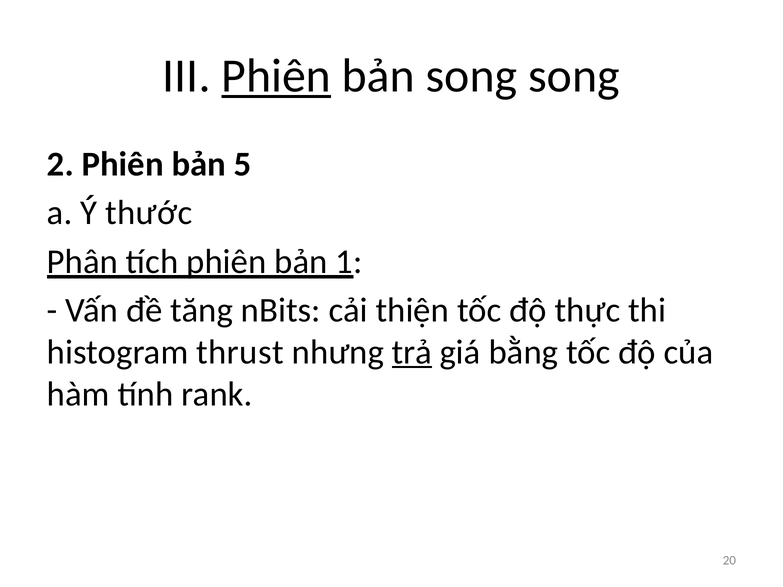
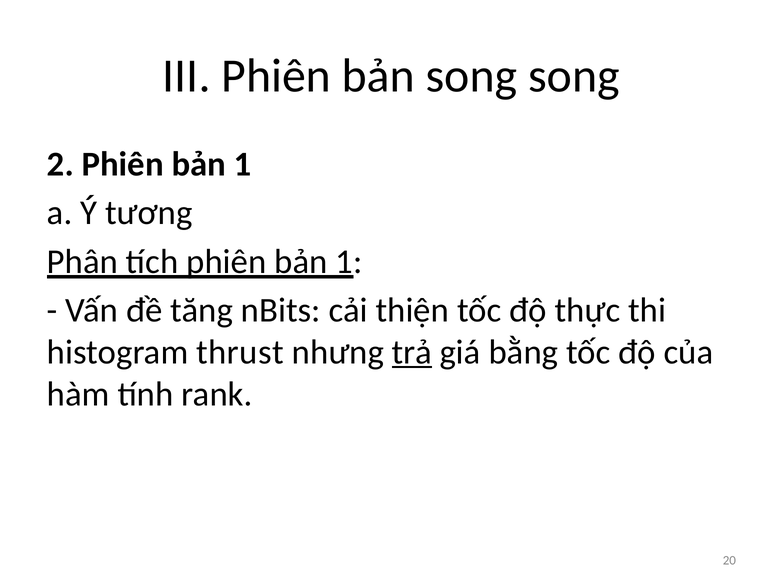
Phiên underline: present -> none (276, 76)
2 Phiên bản 5: 5 -> 1 (243, 164)
thước: thước -> tương (149, 213)
